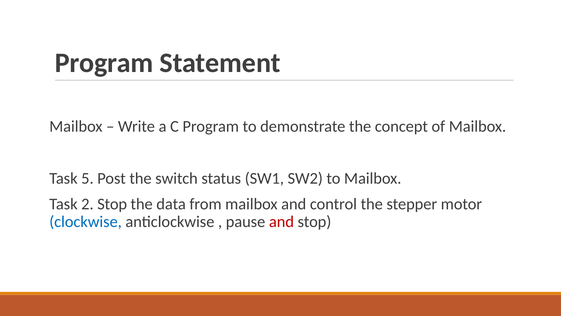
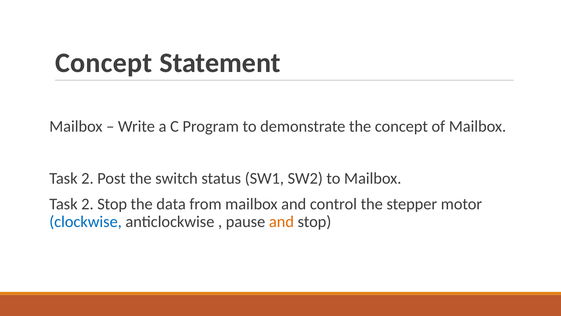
Program: Program -> Concept (104, 63)
5: 5 -> 2 (87, 178)
and colour: red -> orange (281, 222)
